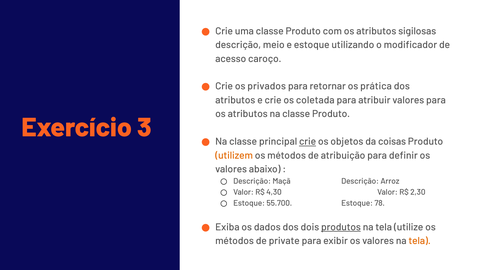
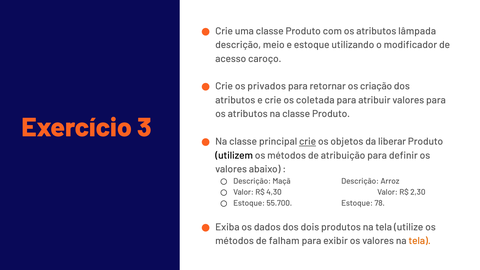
sigilosas: sigilosas -> lâmpada (417, 31)
prática: prática -> criação (376, 86)
coisas: coisas -> liberar (392, 142)
utilizem colour: orange -> black (234, 155)
produtos underline: present -> none (341, 227)
private: private -> falham (284, 241)
